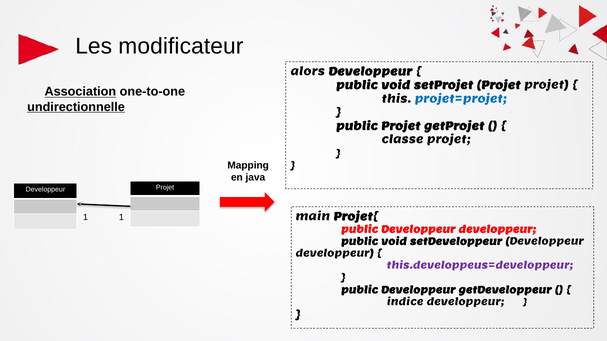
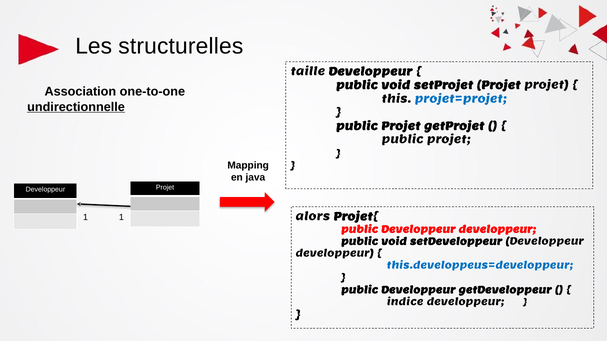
modificateur: modificateur -> structurelles (181, 46)
alors: alors -> taille (308, 72)
Association underline: present -> none (80, 92)
classe: classe -> public (403, 140)
main: main -> alors (313, 217)
this.developpeus=developpeur colour: purple -> blue (480, 266)
